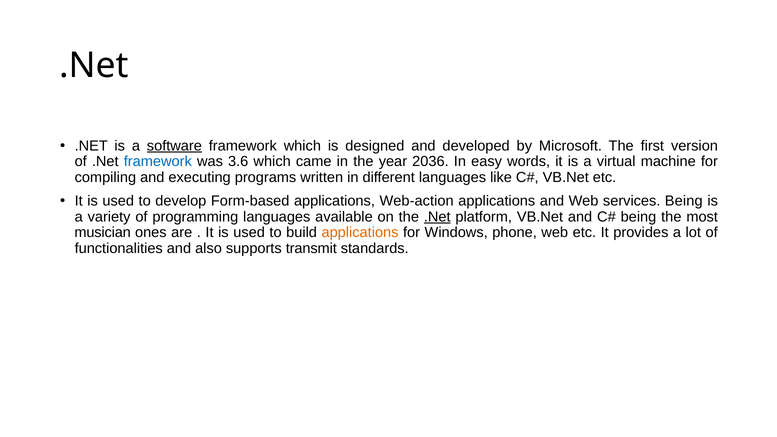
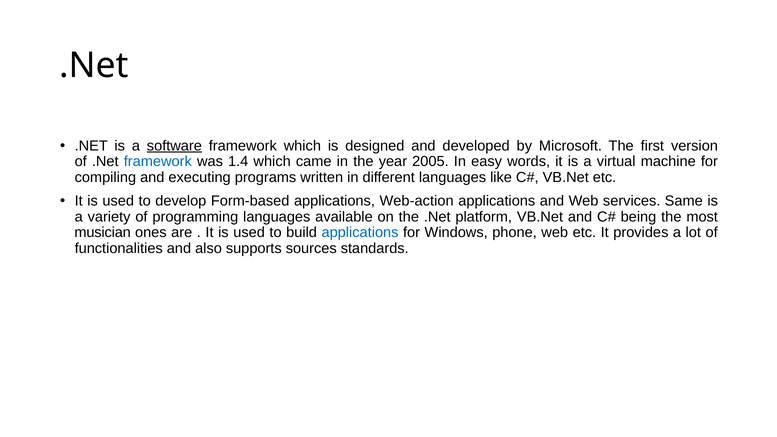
3.6: 3.6 -> 1.4 (238, 162)
2036: 2036 -> 2005 (430, 162)
services Being: Being -> Same (684, 201)
.Net underline: present -> none (437, 217)
applications colour: orange -> blue (360, 233)
transmit: transmit -> sources (311, 248)
